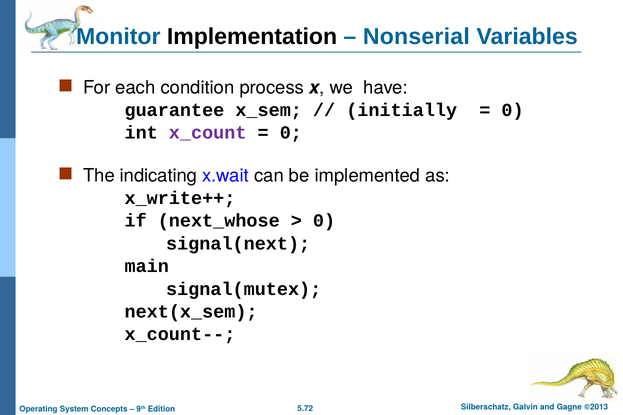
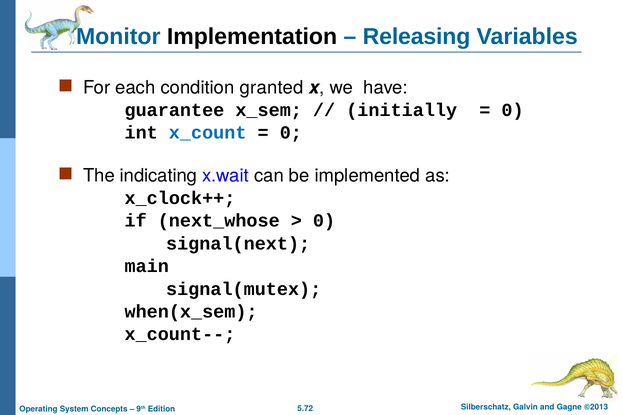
Nonserial: Nonserial -> Releasing (417, 36)
process: process -> granted (272, 88)
x_count colour: purple -> blue (208, 133)
x_write++: x_write++ -> x_clock++ (180, 198)
next(x_sem: next(x_sem -> when(x_sem (191, 312)
